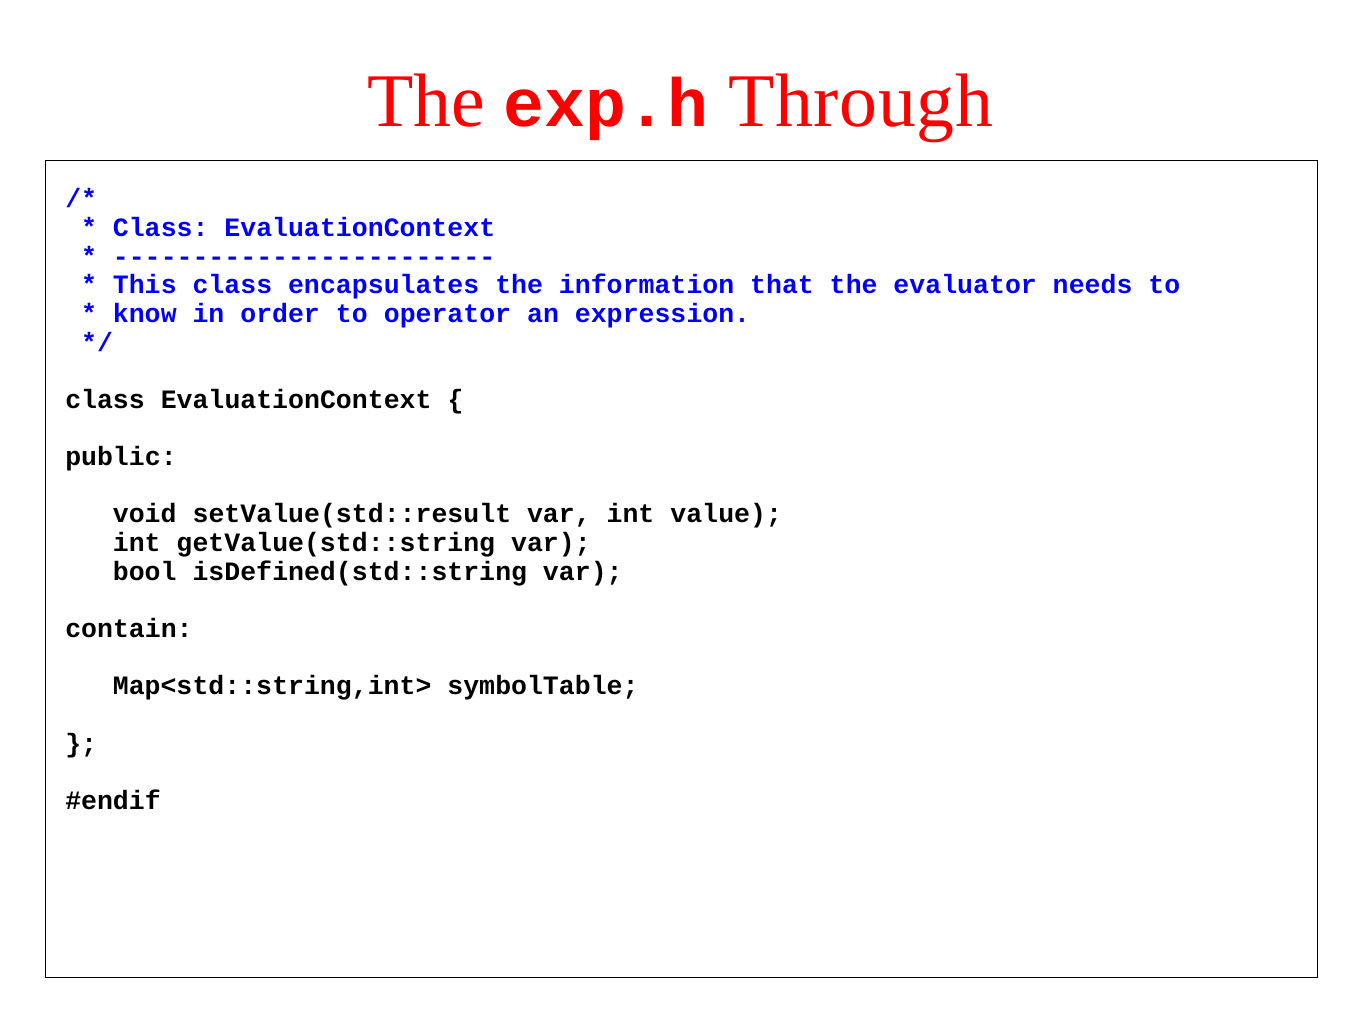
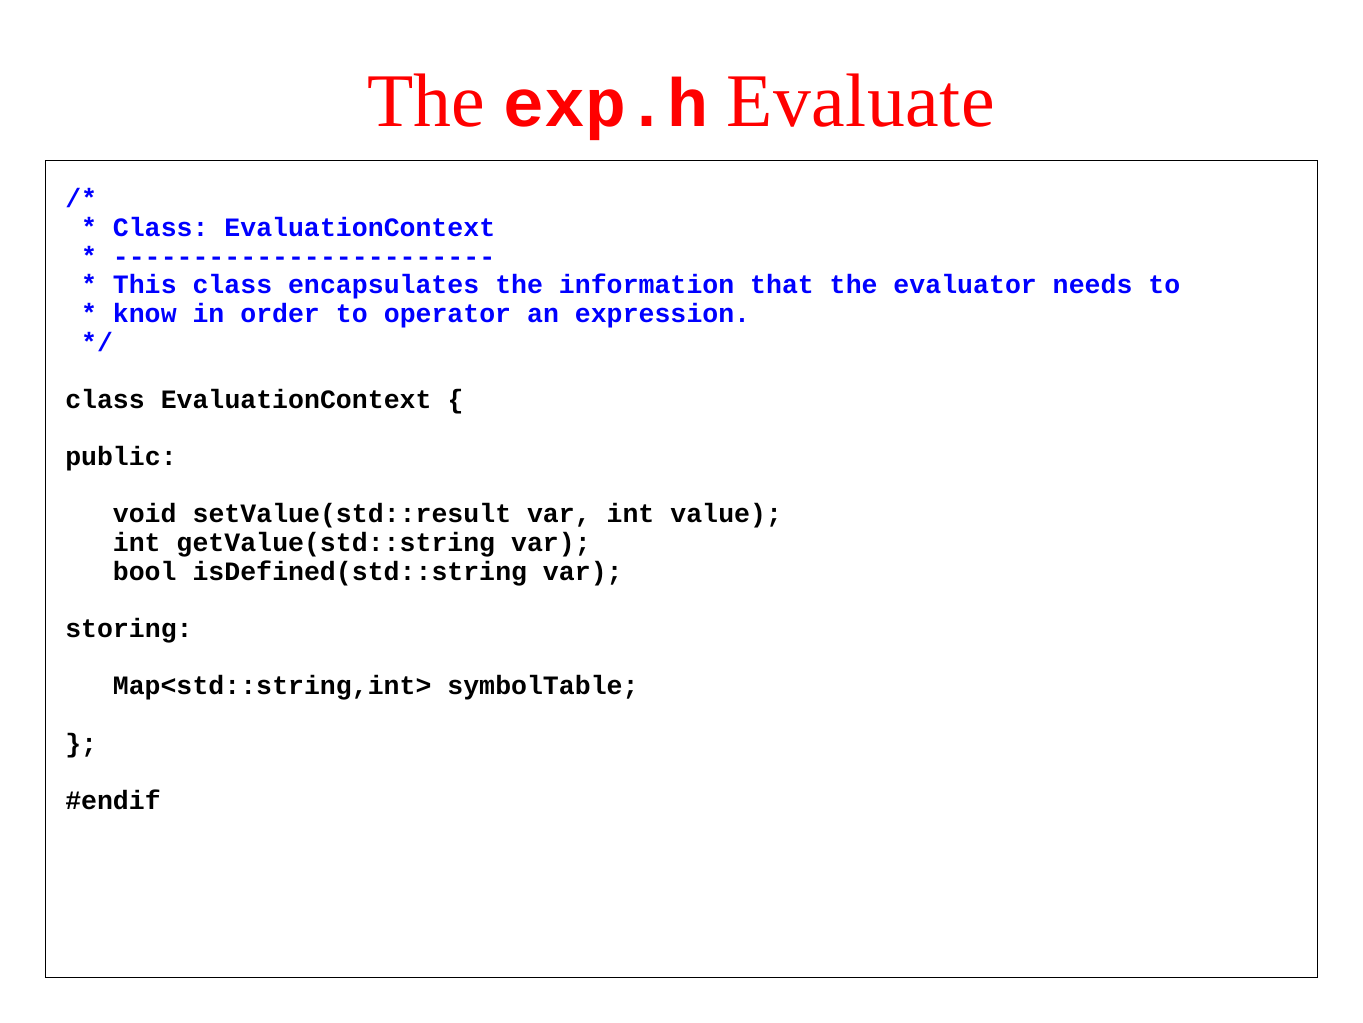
Through: Through -> Evaluate (861, 102)
contain: contain -> storing (129, 628)
